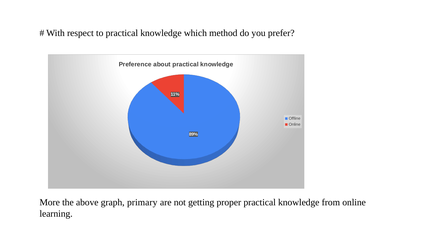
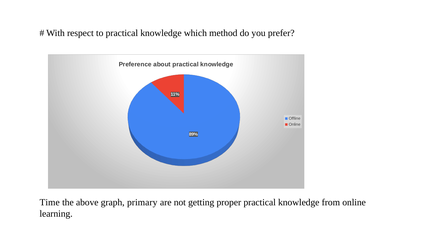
More: More -> Time (50, 202)
